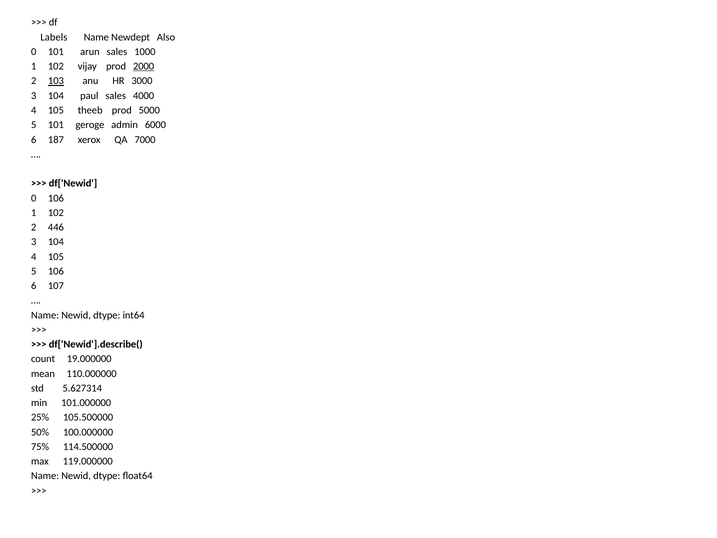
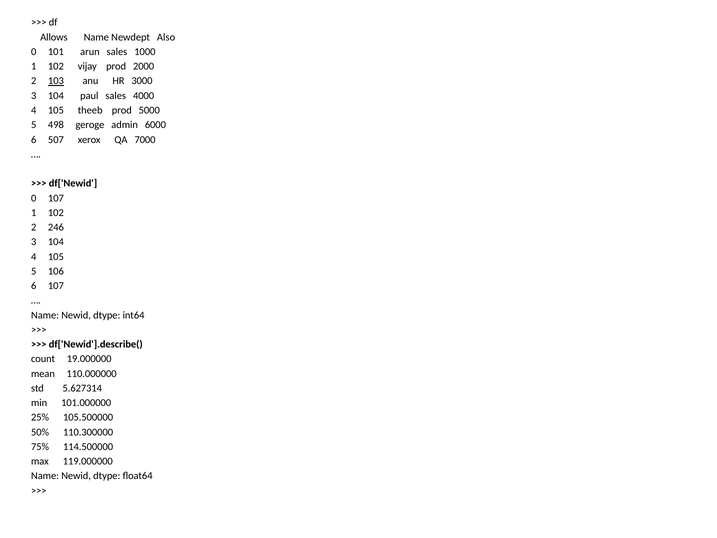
Labels: Labels -> Allows (54, 37)
2000 underline: present -> none (144, 66)
5 101: 101 -> 498 (56, 125)
187: 187 -> 507 (56, 140)
0 106: 106 -> 107 (56, 198)
446: 446 -> 246 (56, 227)
100.000000: 100.000000 -> 110.300000 (88, 432)
